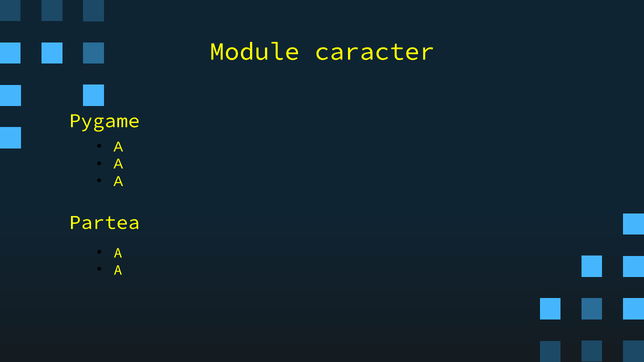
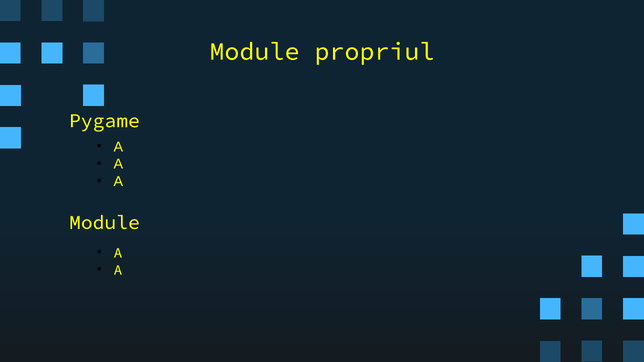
caracter: caracter -> propriul (374, 51)
Partea: Partea -> Module (104, 223)
